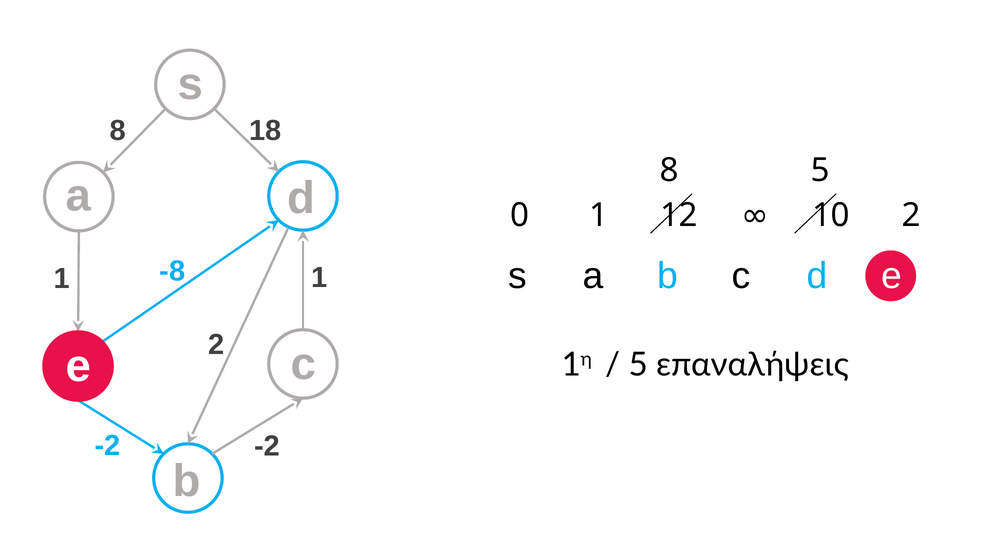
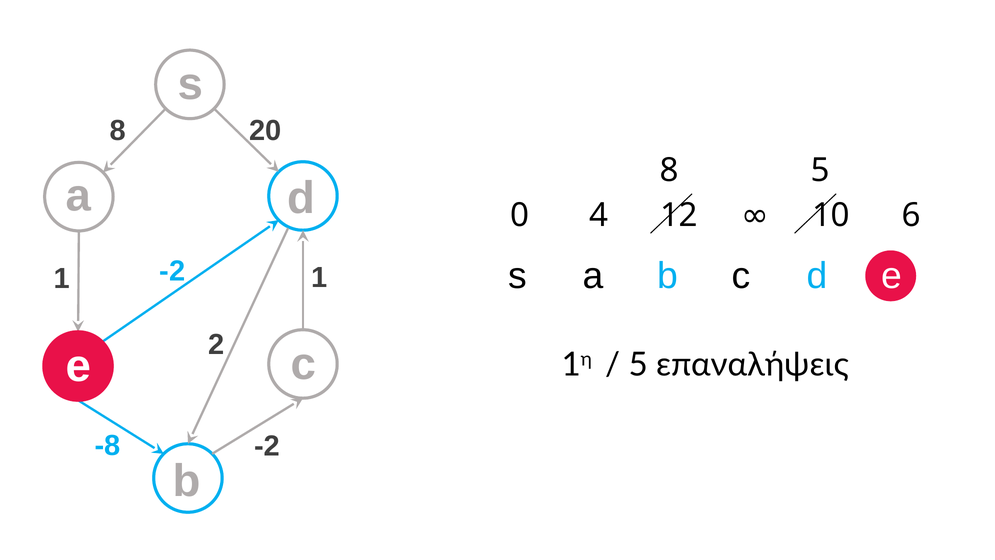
18: 18 -> 20 (265, 131)
0 1: 1 -> 4 (599, 215)
10 2: 2 -> 6 (911, 215)
-8: -8 -> -2 (172, 271)
-2: -2 -> -8 (108, 445)
